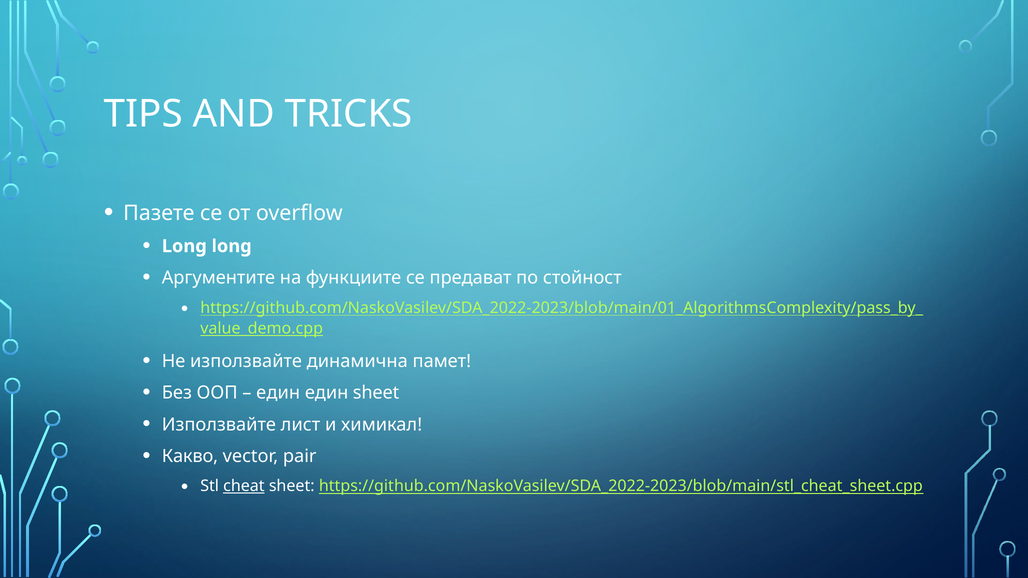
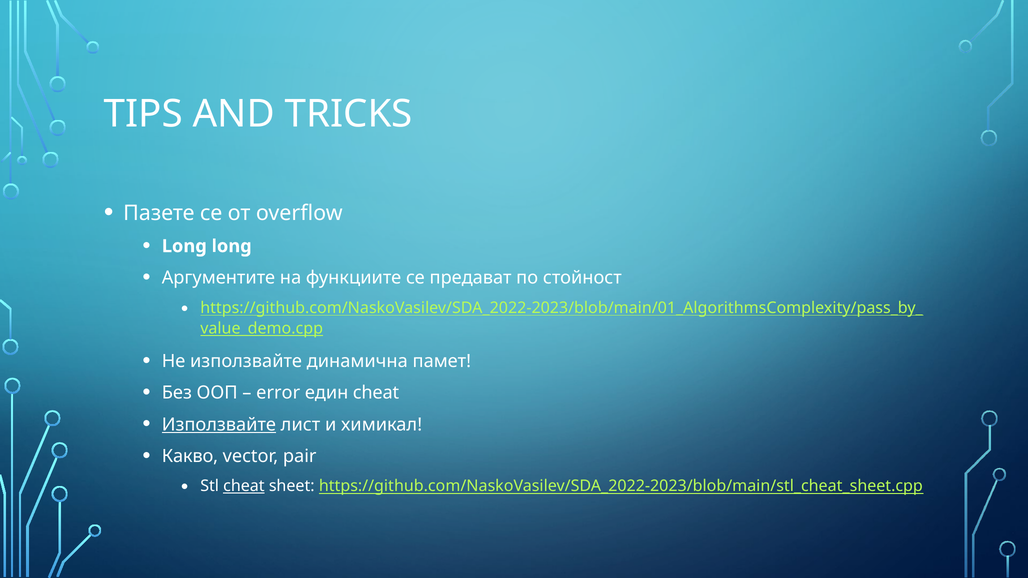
един: един -> error (278, 393)
един sheet: sheet -> cheat (376, 393)
Използвайте underline: none -> present (219, 425)
